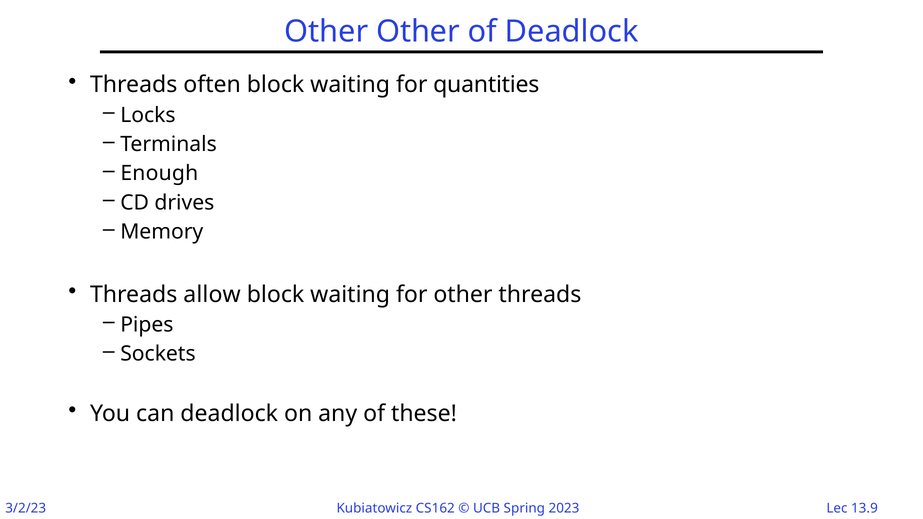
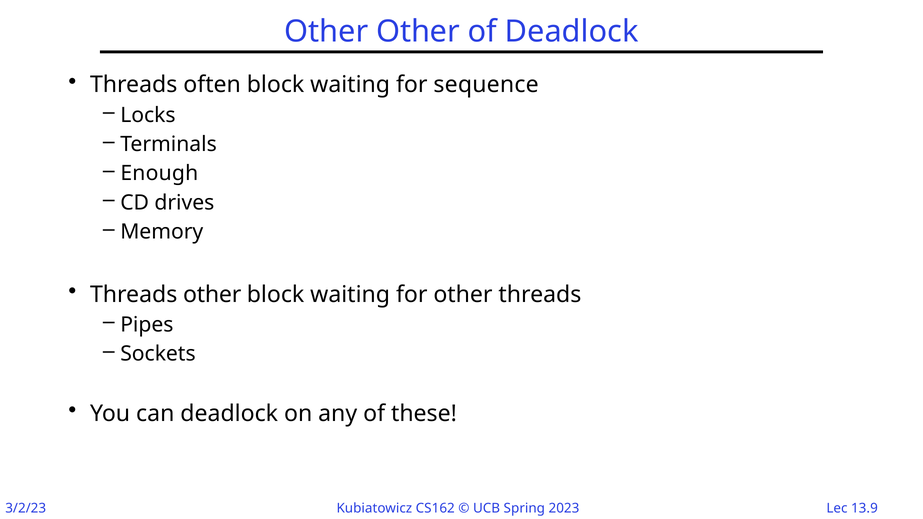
quantities: quantities -> sequence (486, 85)
Threads allow: allow -> other (212, 295)
